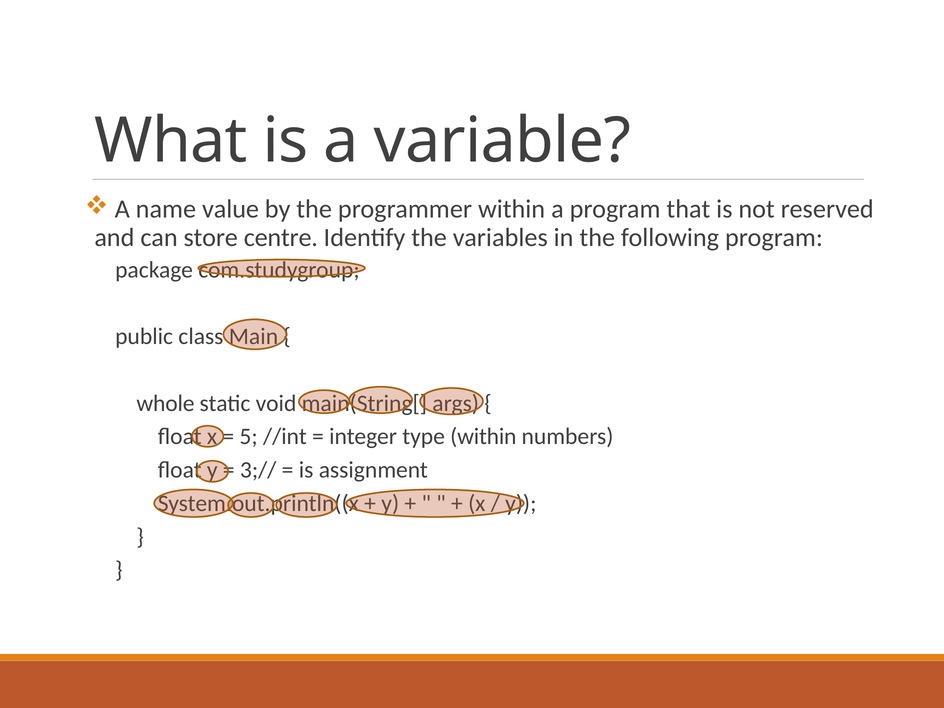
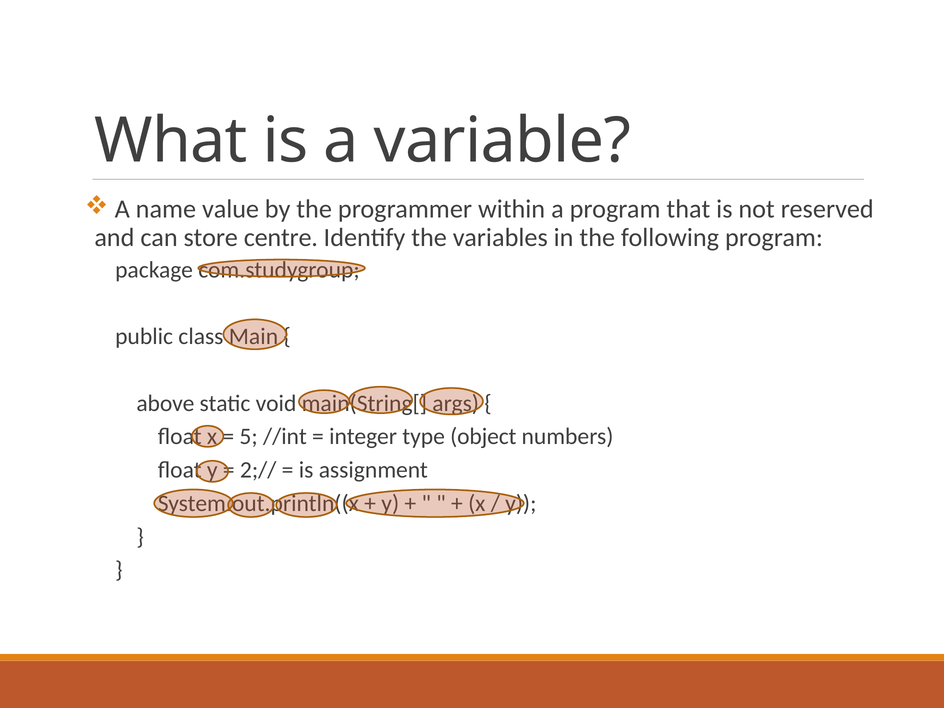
whole: whole -> above (165, 403)
type within: within -> object (483, 437)
3;//: 3;// -> 2;// (258, 470)
